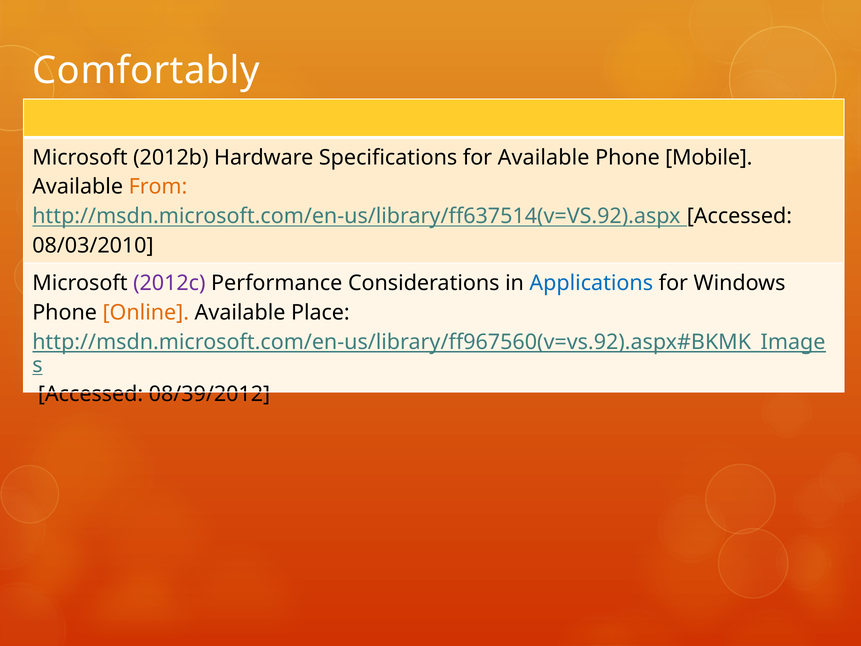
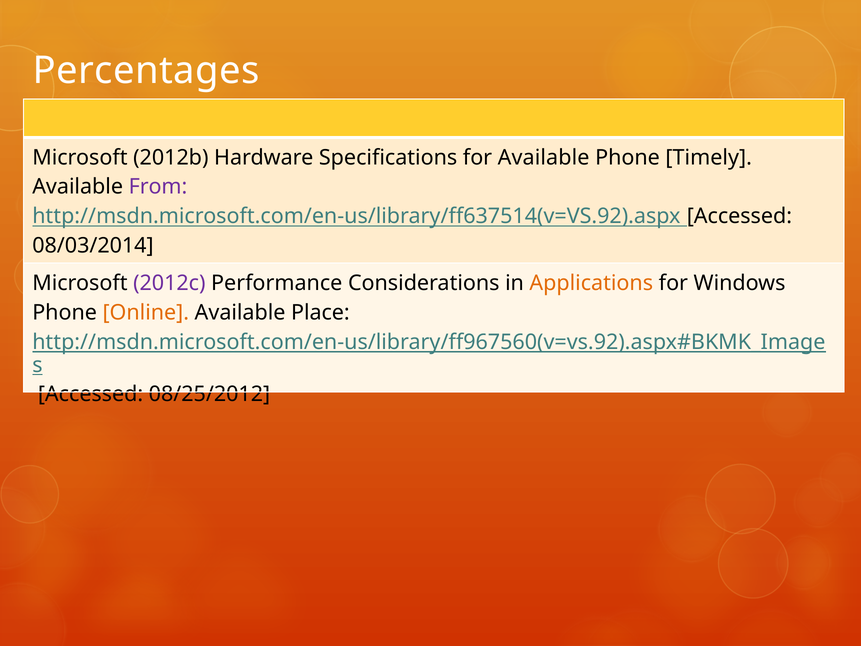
Comfortably: Comfortably -> Percentages (146, 71)
Mobile: Mobile -> Timely (709, 157)
From colour: orange -> purple (158, 187)
08/03/2010: 08/03/2010 -> 08/03/2014 (93, 245)
Applications colour: blue -> orange (591, 283)
08/39/2012: 08/39/2012 -> 08/25/2012 (209, 394)
